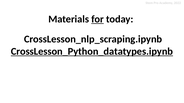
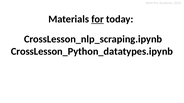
CrossLesson_Python_datatypes.ipynb underline: present -> none (92, 52)
